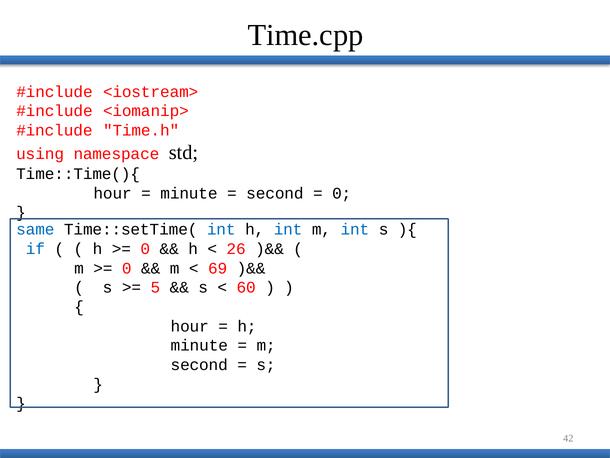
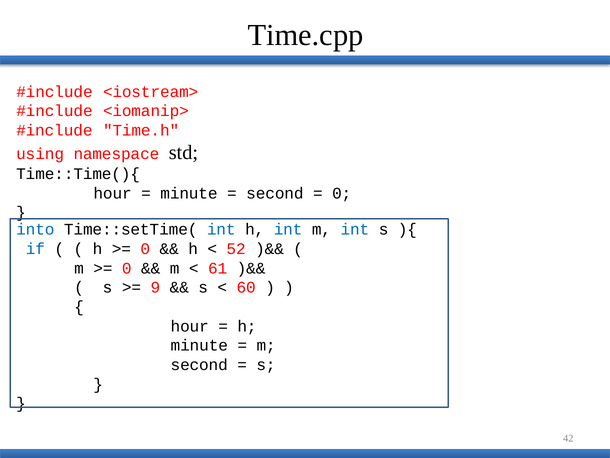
same: same -> into (35, 229)
26: 26 -> 52 (236, 249)
69: 69 -> 61 (218, 268)
5: 5 -> 9 (155, 287)
